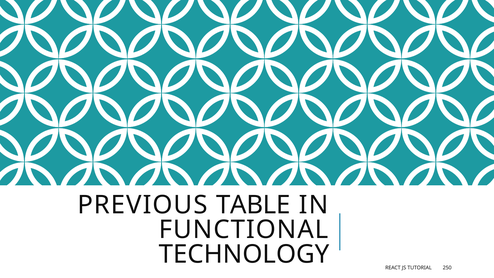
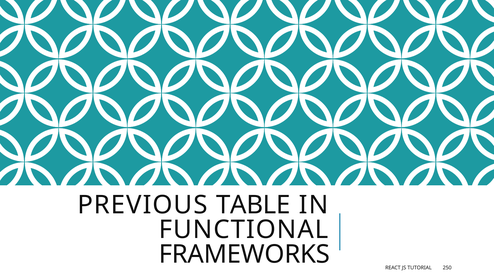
TECHNOLOGY: TECHNOLOGY -> FRAMEWORKS (244, 254)
